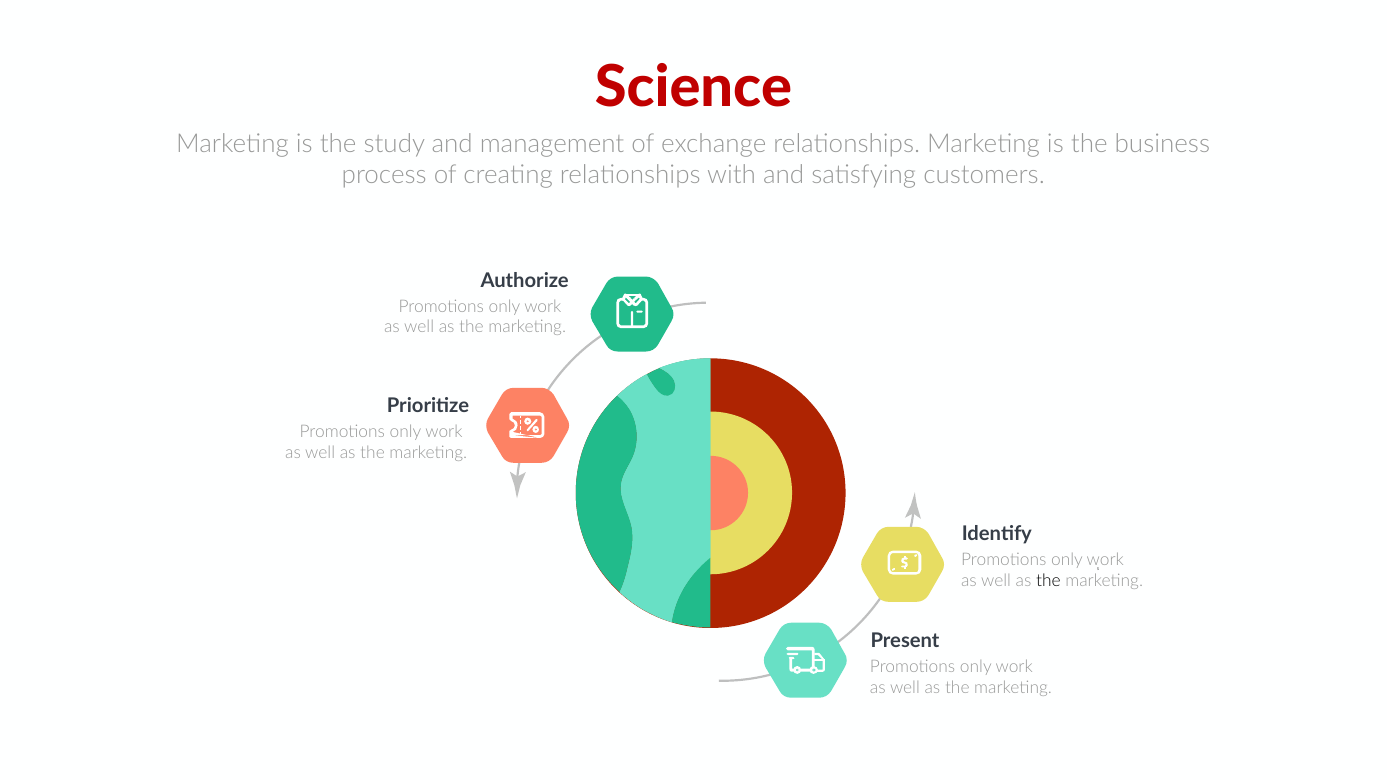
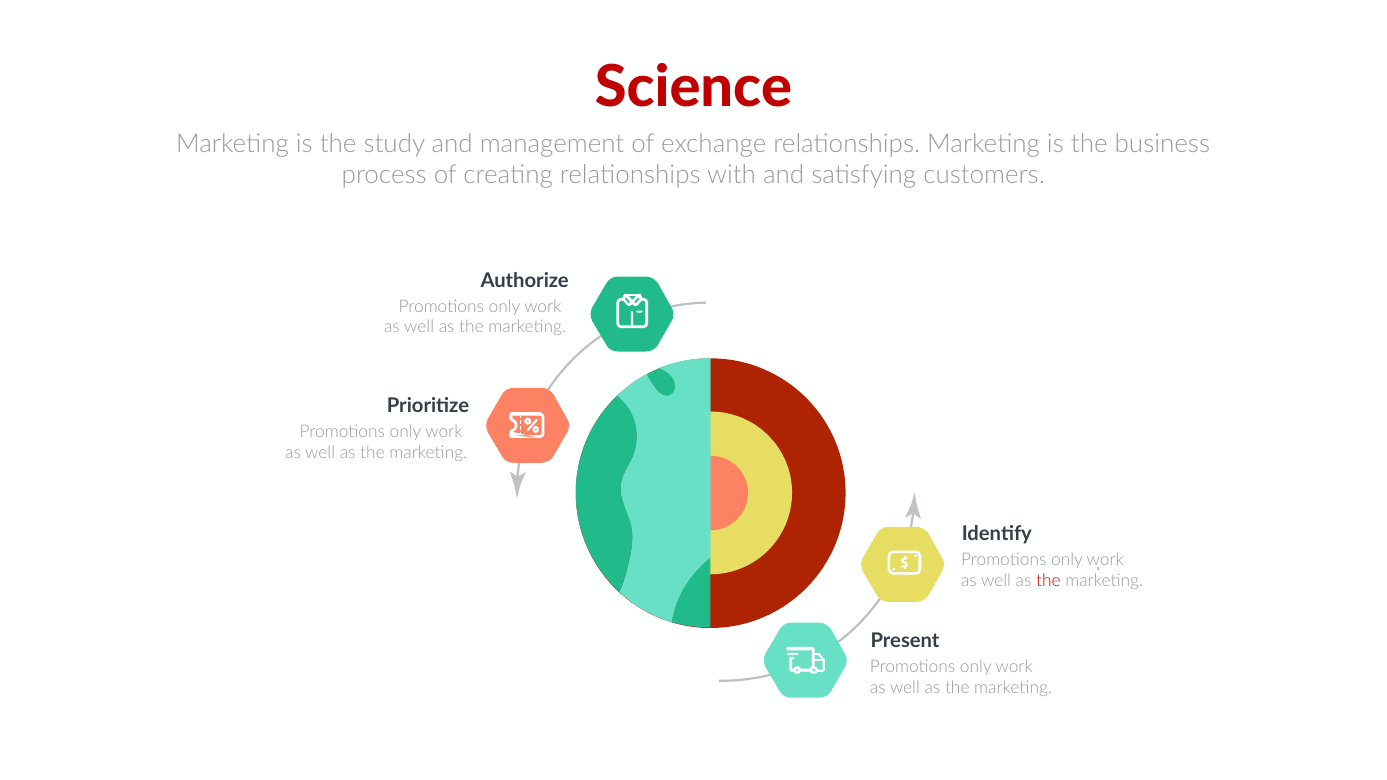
the colour: black -> red (1048, 581)
